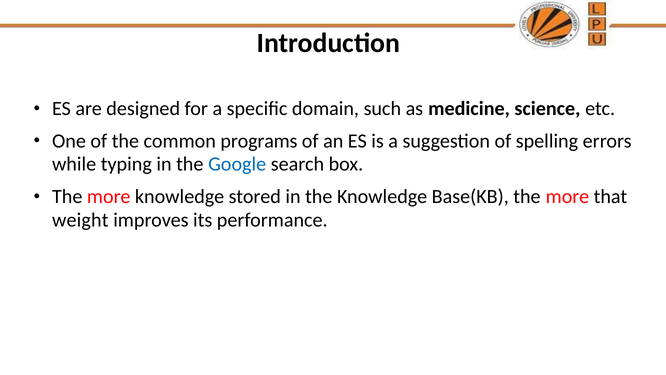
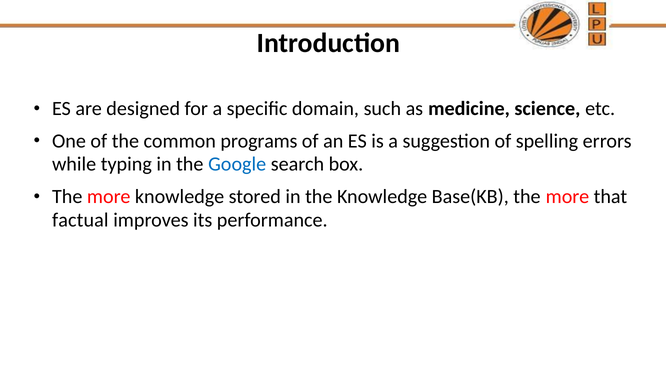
weight: weight -> factual (80, 220)
